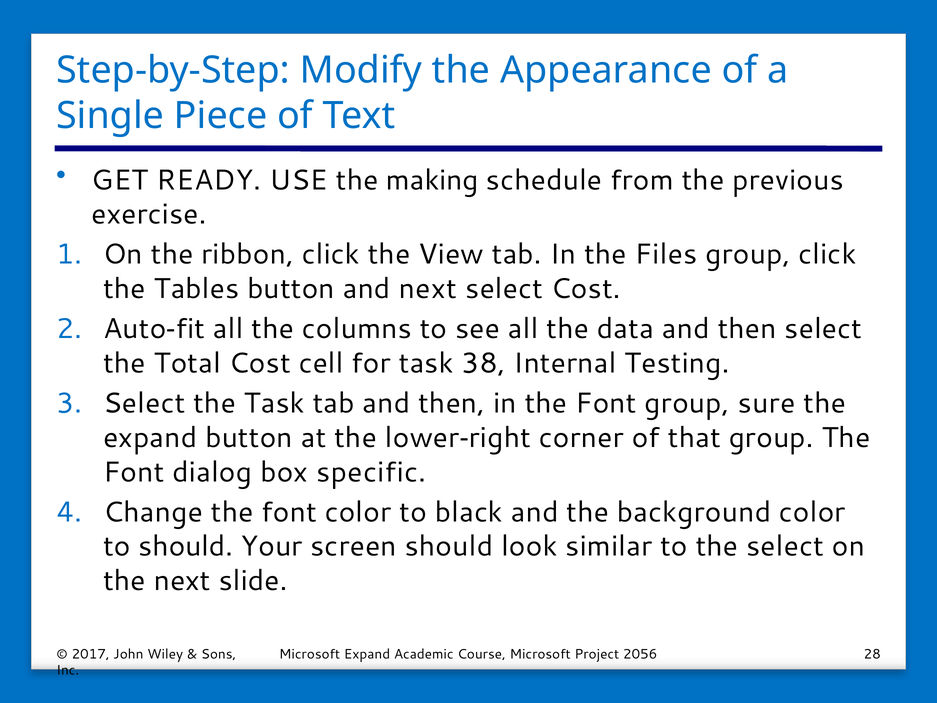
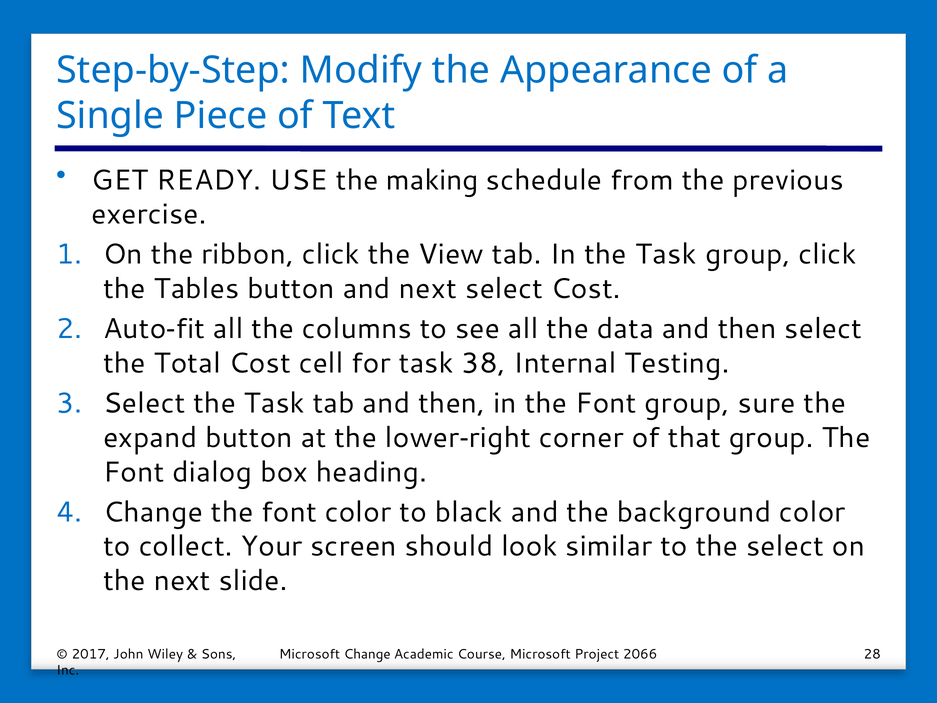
In the Files: Files -> Task (666, 254)
specific: specific -> heading (371, 472)
to should: should -> collect (186, 546)
Microsoft Expand: Expand -> Change (367, 654)
2056: 2056 -> 2066 (640, 654)
